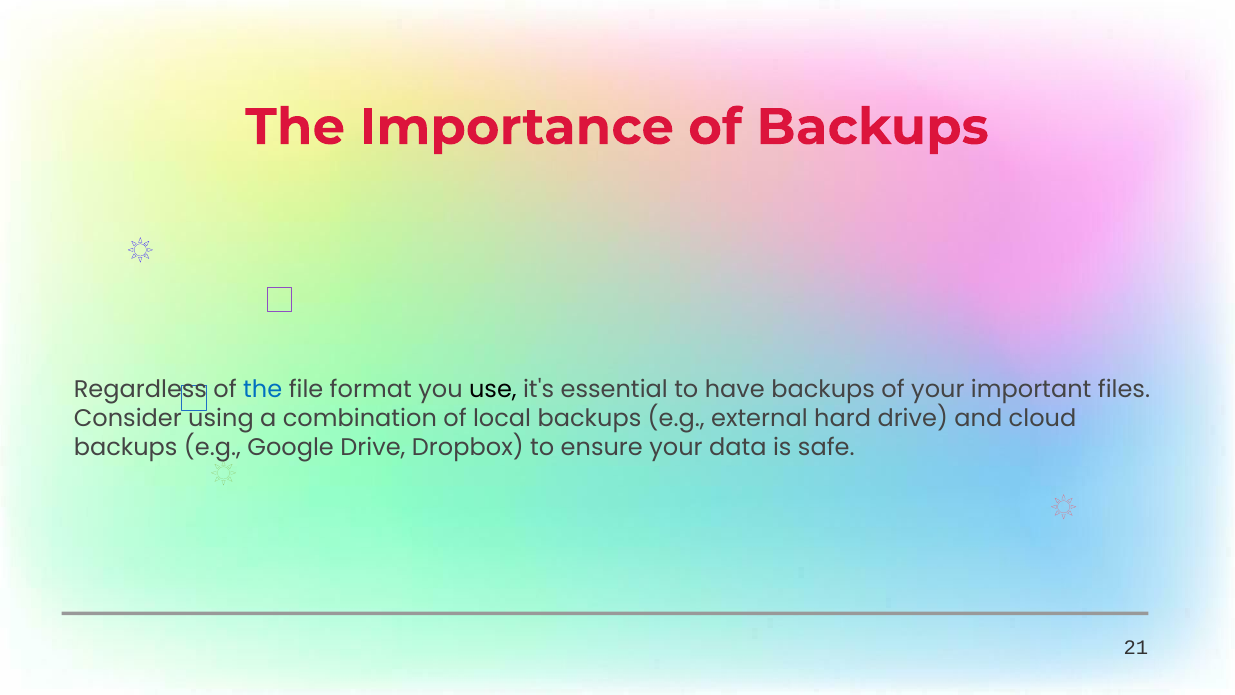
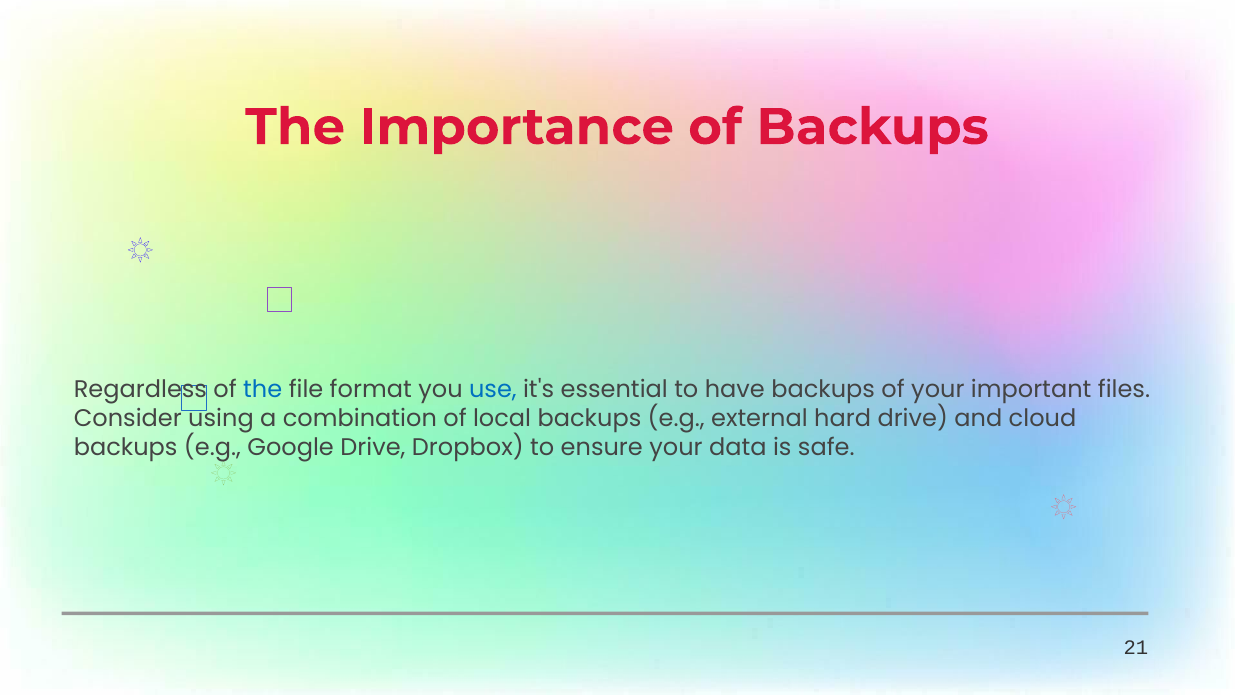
use colour: black -> blue (493, 390)
